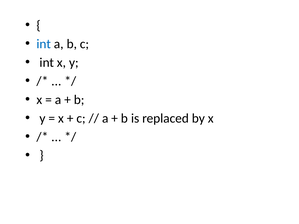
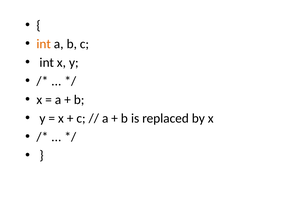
int colour: blue -> orange (44, 44)
